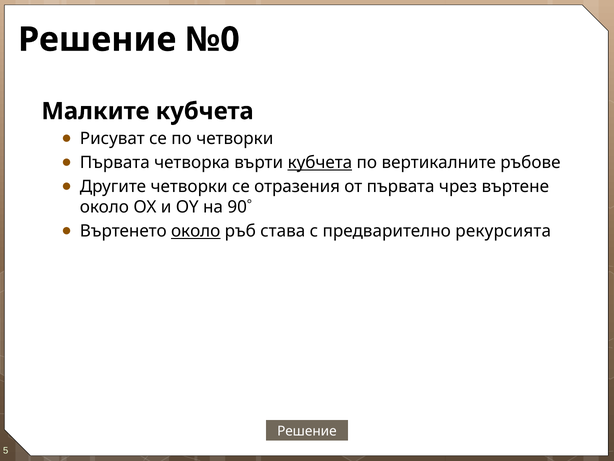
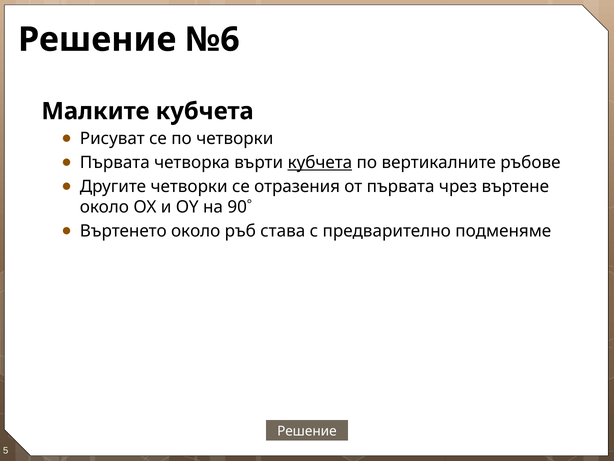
№0: №0 -> №6 (212, 40)
около underline: present -> none (196, 231)
рекурсията: рекурсията -> подменяме (503, 231)
